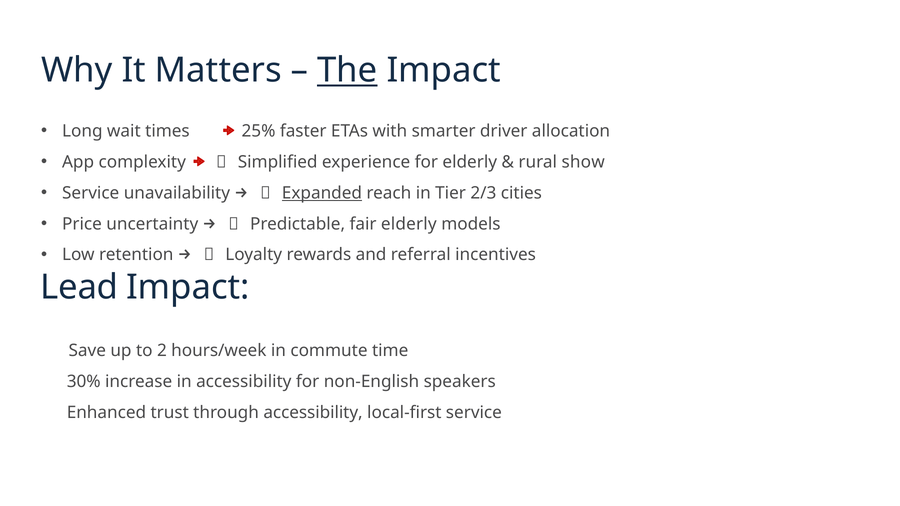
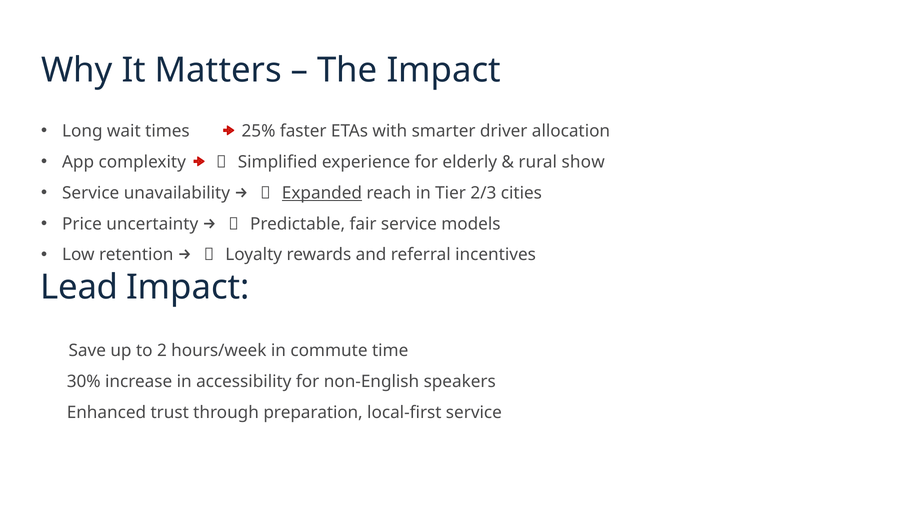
The underline: present -> none (347, 70)
fair elderly: elderly -> service (409, 224)
through accessibility: accessibility -> preparation (313, 413)
